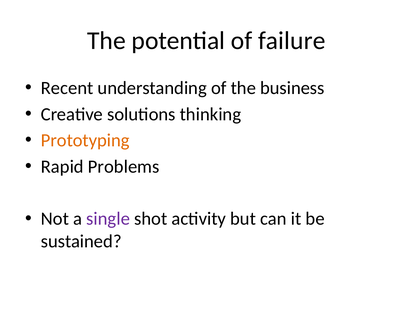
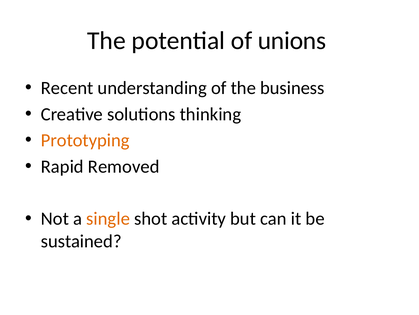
failure: failure -> unions (292, 41)
Problems: Problems -> Removed (124, 166)
single colour: purple -> orange (108, 218)
